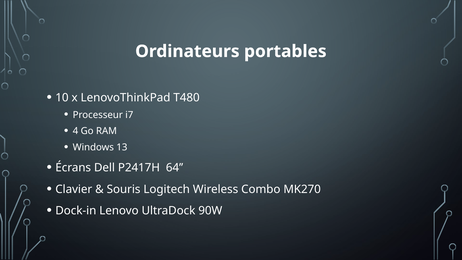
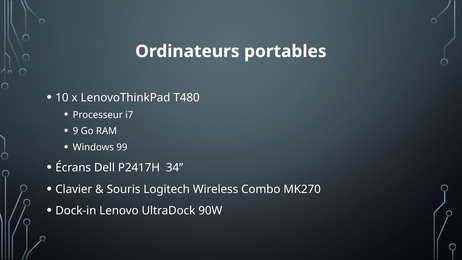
4: 4 -> 9 (75, 131)
13: 13 -> 99 (122, 147)
64: 64 -> 34 (175, 168)
